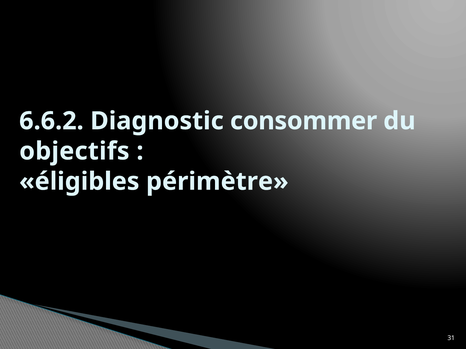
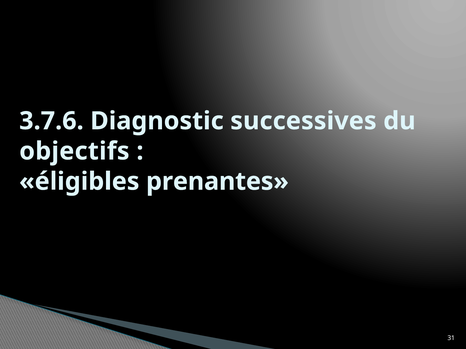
6.6.2: 6.6.2 -> 3.7.6 (51, 121)
consommer: consommer -> successives (303, 121)
périmètre: périmètre -> prenantes (217, 182)
